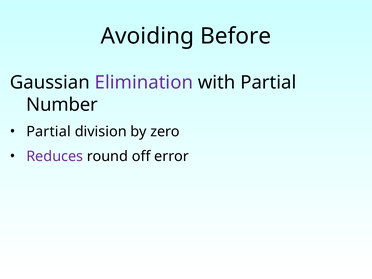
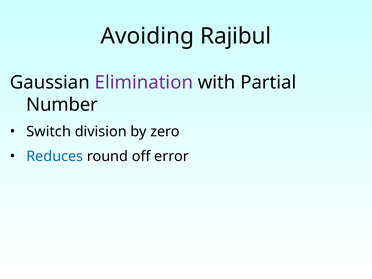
Before: Before -> Rajibul (236, 36)
Partial: Partial -> Switch (49, 132)
Reduces colour: purple -> blue (55, 156)
